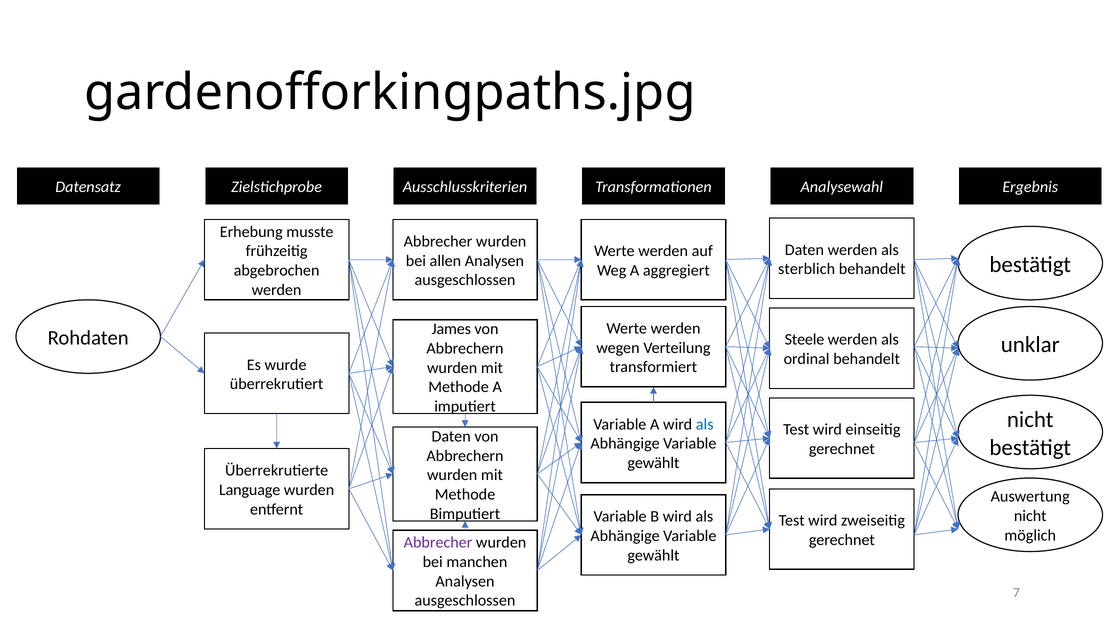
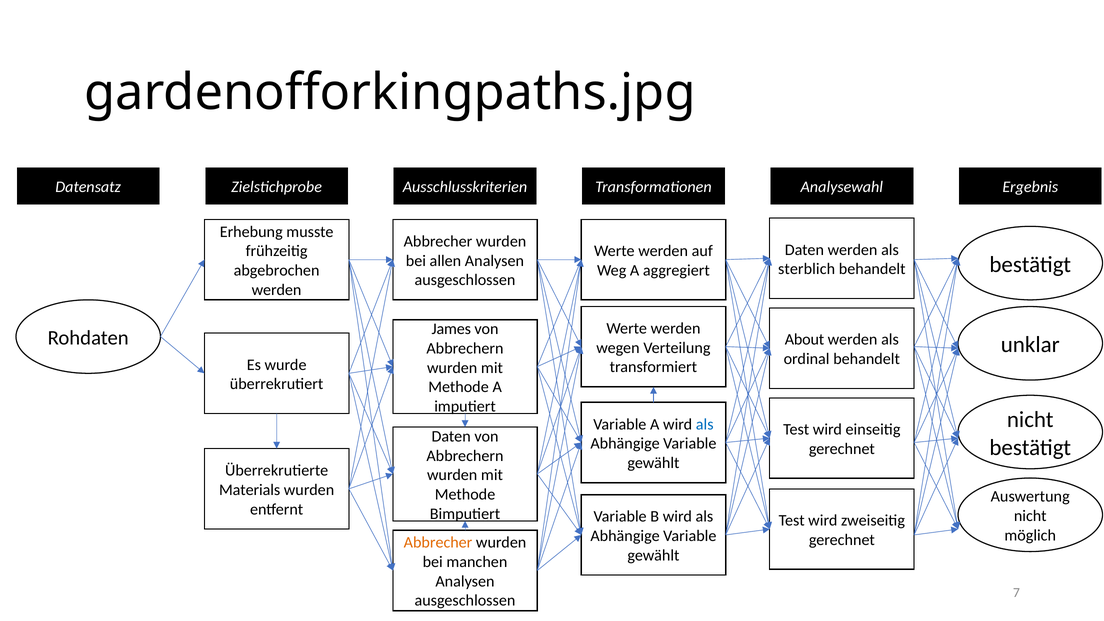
Steele: Steele -> About (805, 340)
Language: Language -> Materials (250, 490)
Abbrecher colour: purple -> orange (438, 543)
